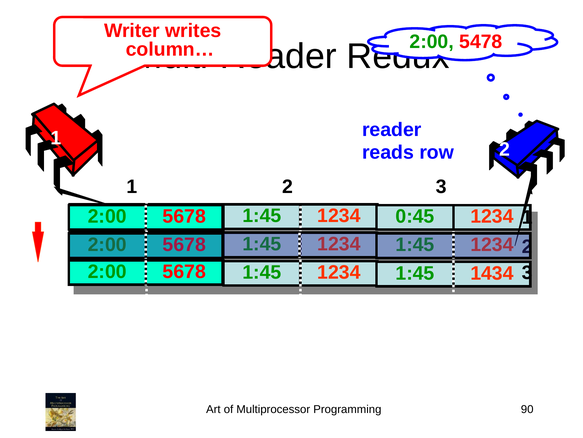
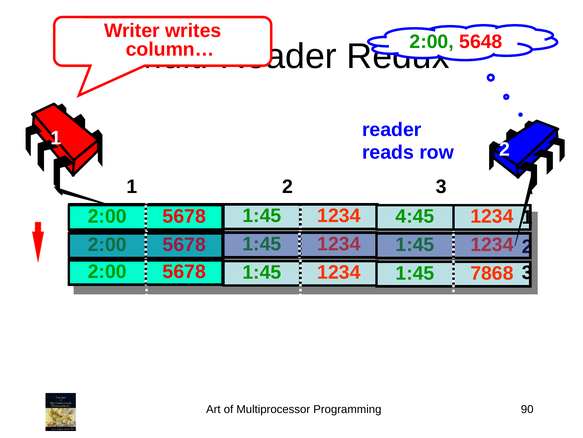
5478: 5478 -> 5648 (481, 42)
0:45: 0:45 -> 4:45 (415, 216)
1434: 1434 -> 7868 (492, 273)
